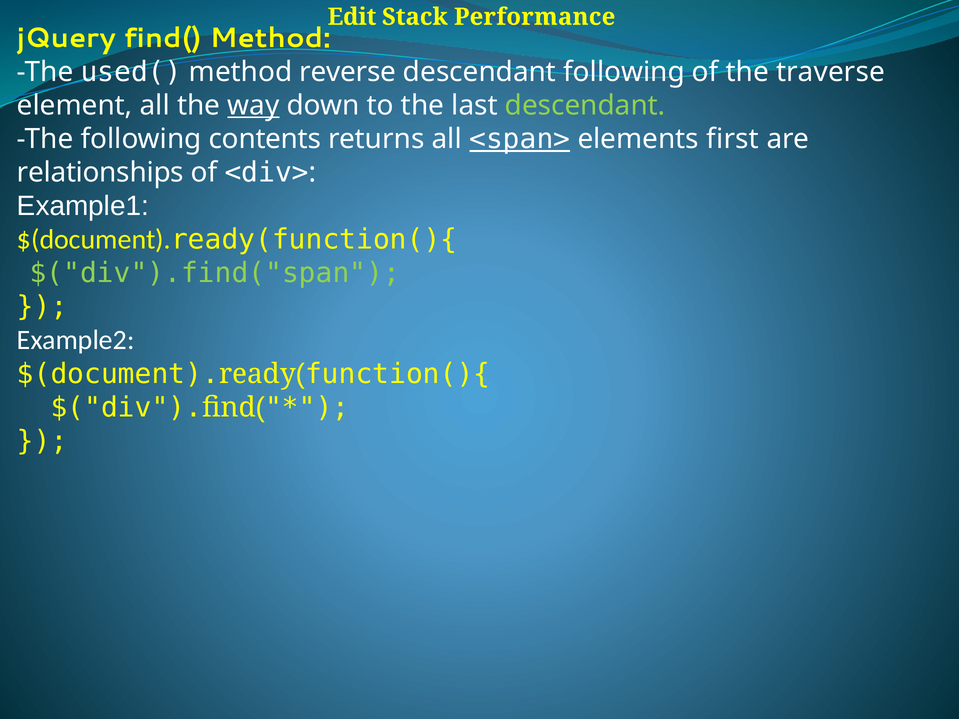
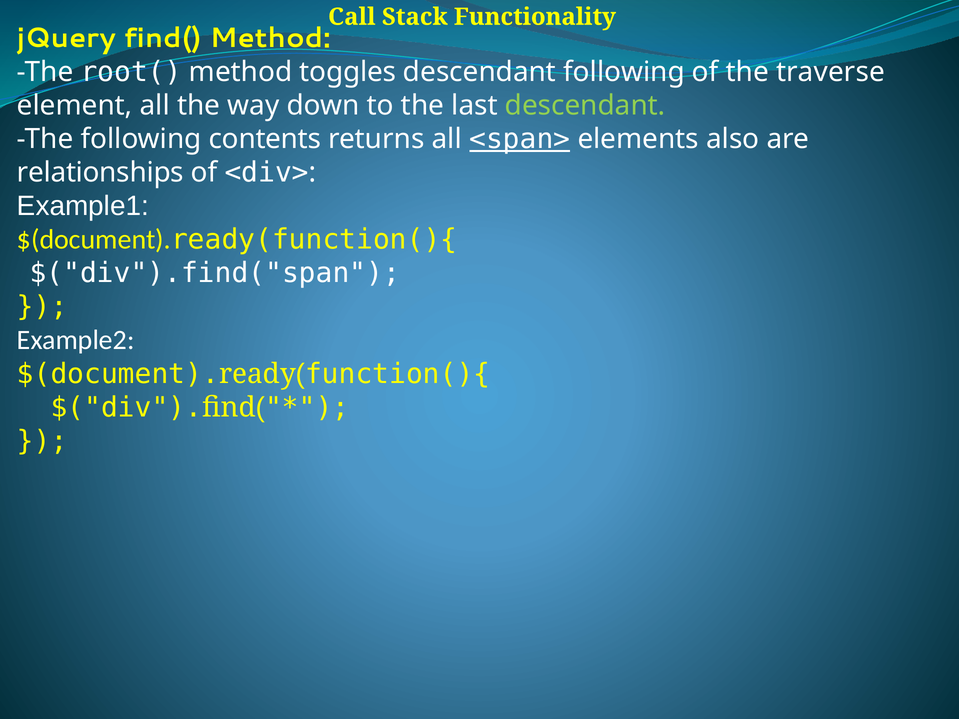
Edit: Edit -> Call (352, 17)
Performance: Performance -> Functionality (535, 17)
used(: used( -> root( (131, 72)
reverse: reverse -> toggles (348, 72)
way underline: present -> none (253, 105)
first: first -> also (733, 139)
$("div").find("span colour: light green -> white (215, 273)
